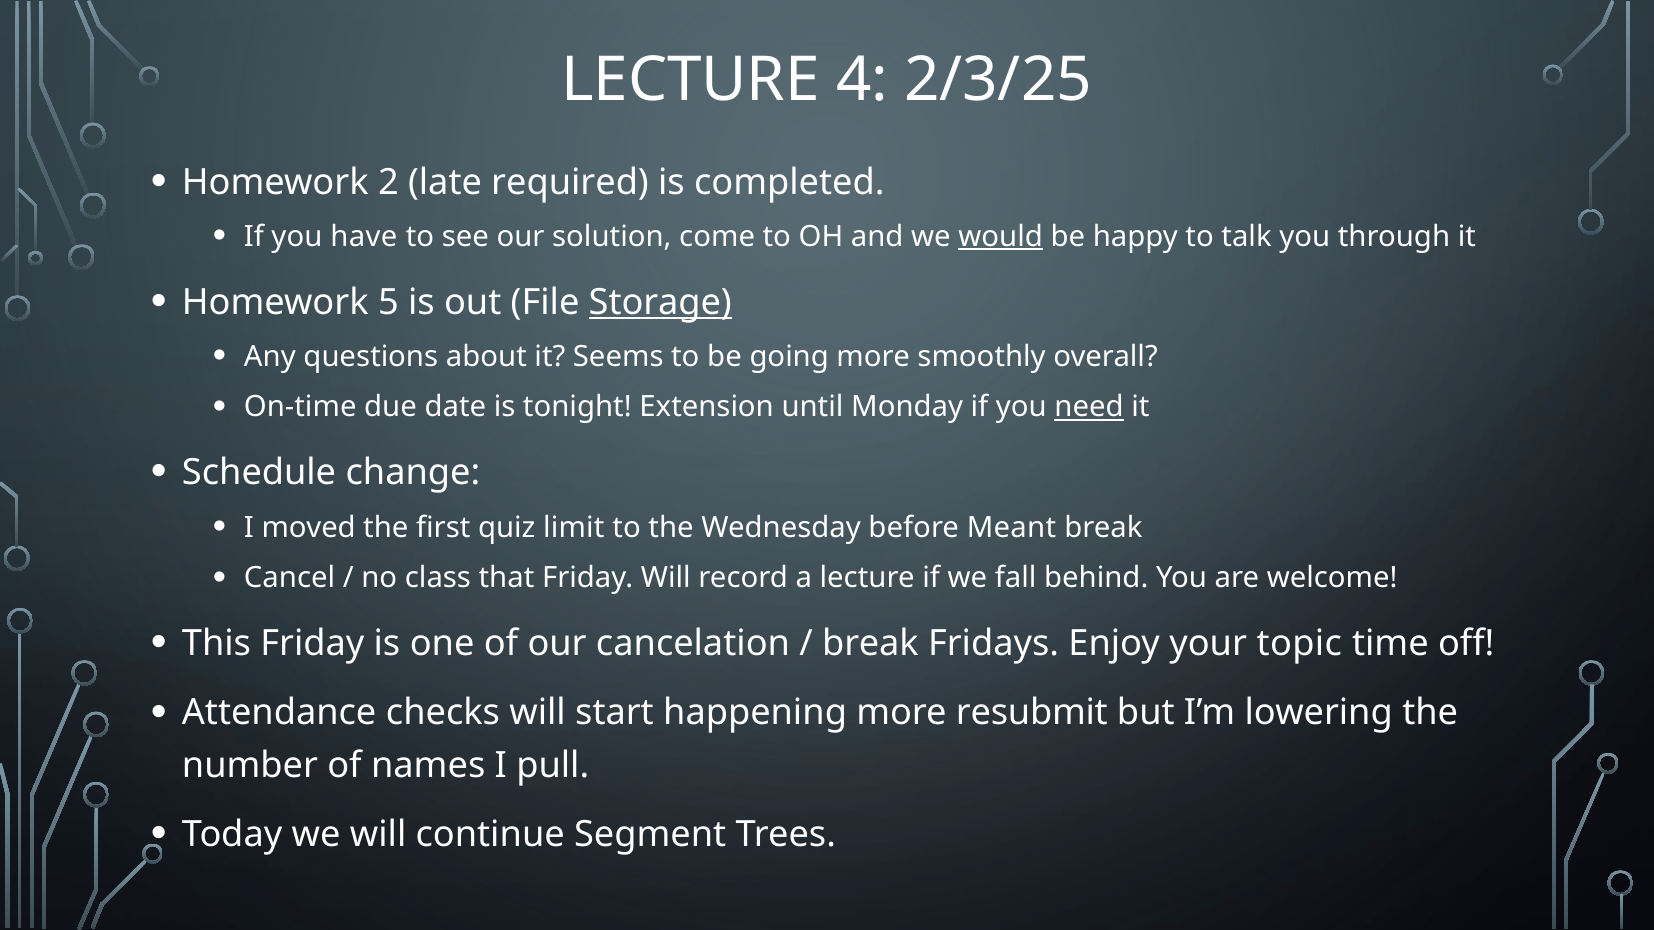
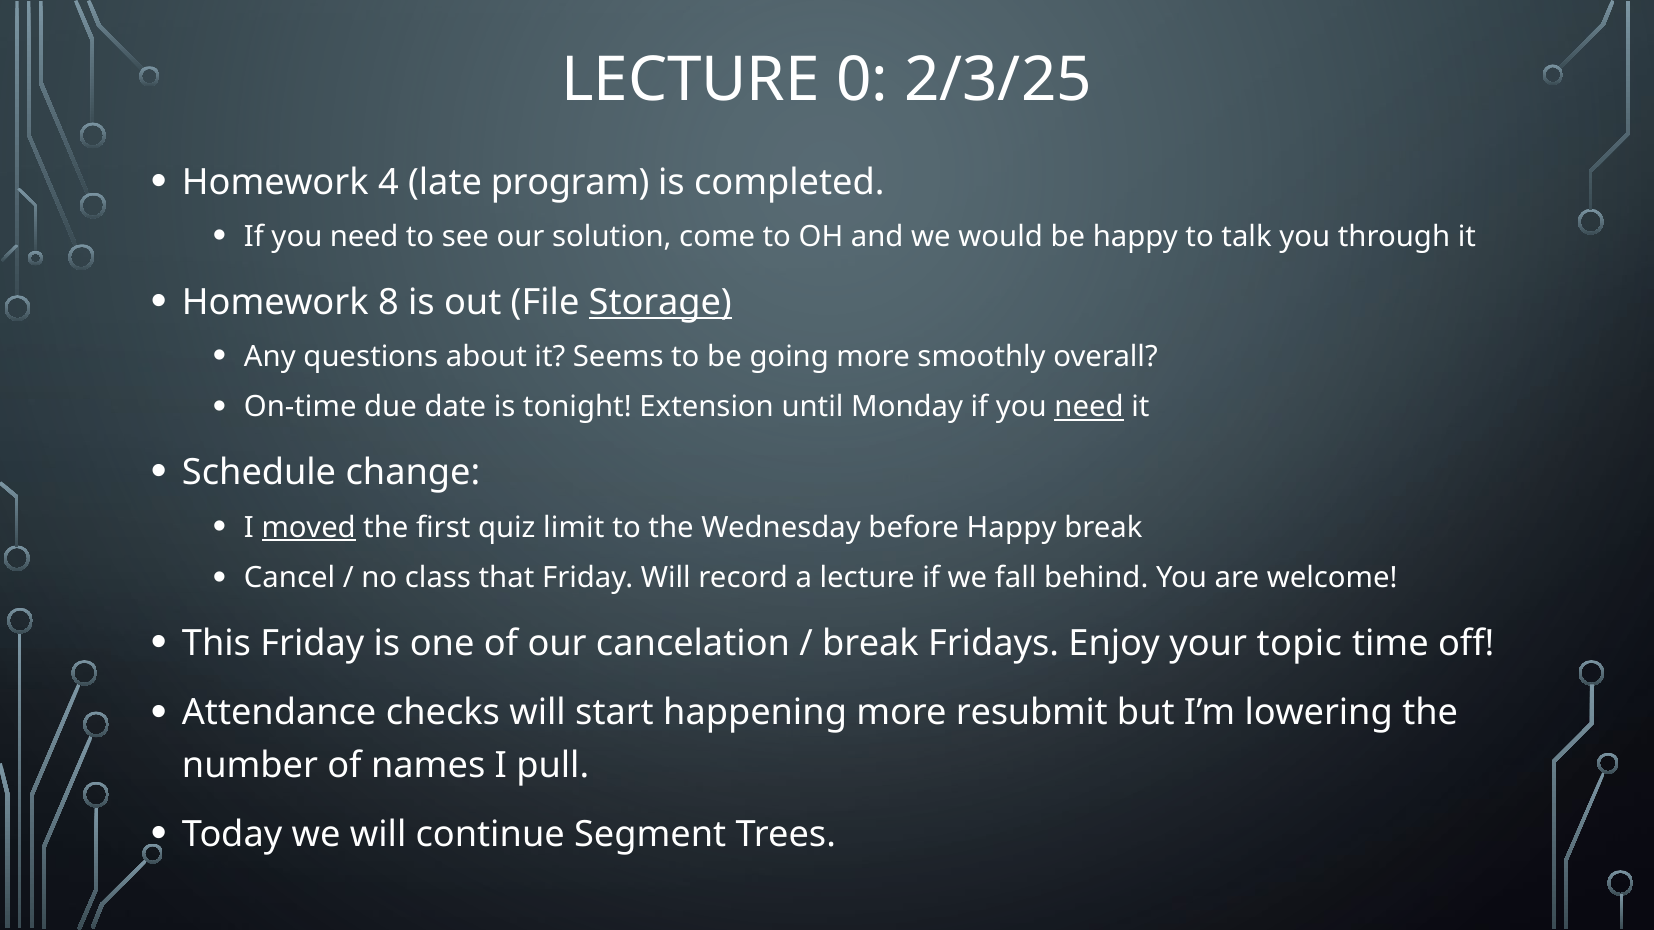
4: 4 -> 0 (862, 80)
2: 2 -> 4 (388, 182)
required: required -> program (570, 182)
have: have -> need (364, 237)
would underline: present -> none (1001, 237)
5: 5 -> 8 (388, 302)
moved underline: none -> present (309, 528)
before Meant: Meant -> Happy (1012, 528)
